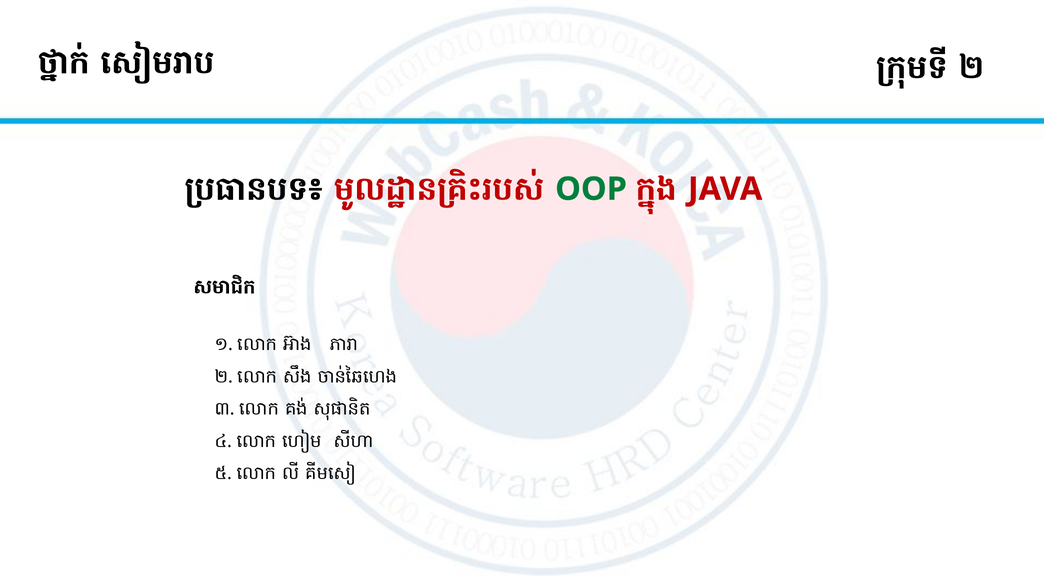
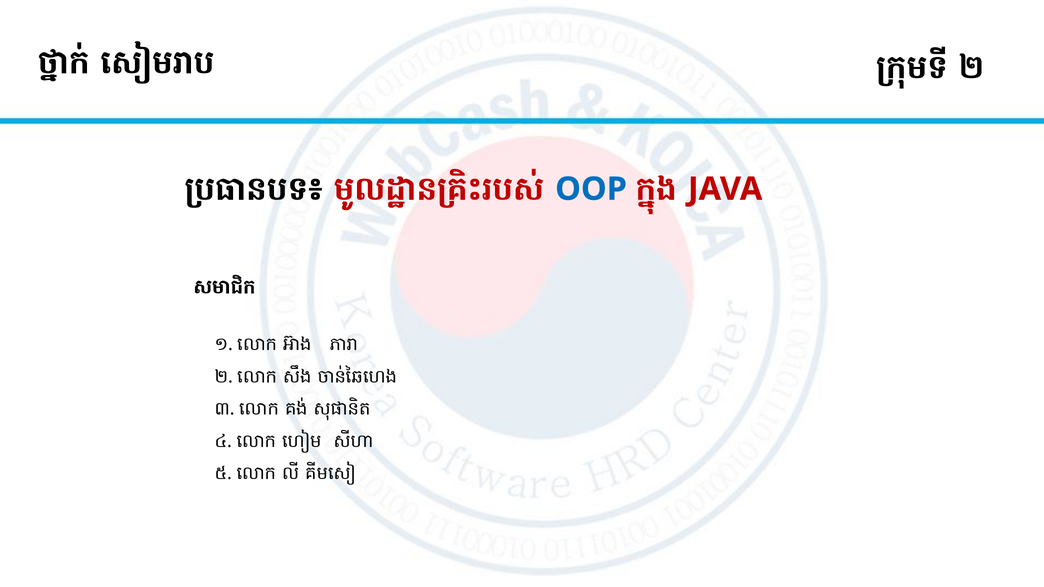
OOP colour: green -> blue (591, 189)
